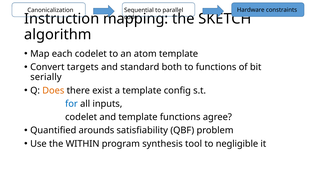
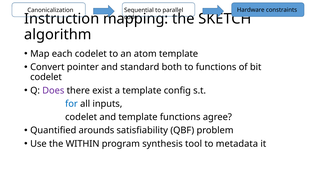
targets: targets -> pointer (83, 67)
serially: serially -> codelet (46, 77)
Does colour: orange -> purple (53, 90)
negligible: negligible -> metadata (237, 144)
